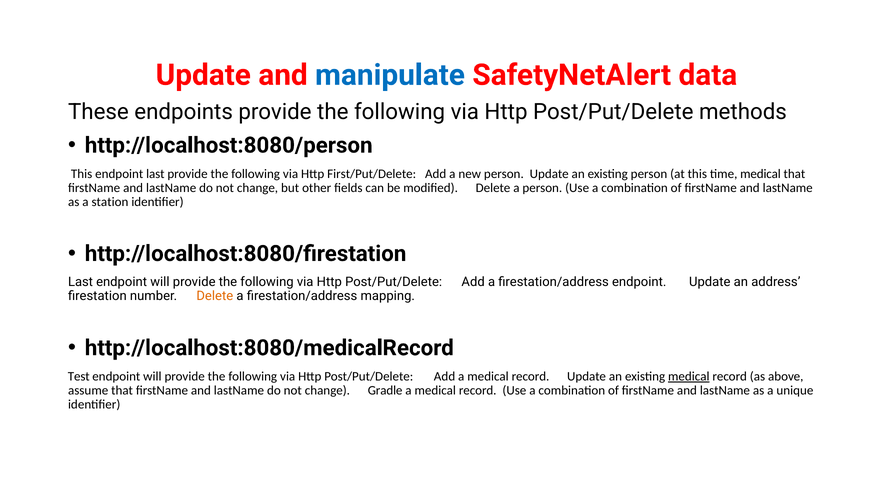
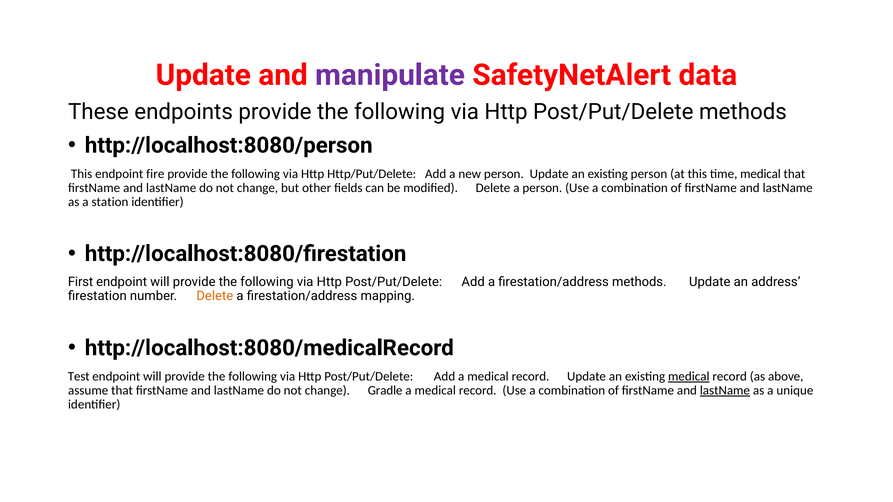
manipulate colour: blue -> purple (390, 75)
endpoint last: last -> fire (155, 174)
First/Put/Delete: First/Put/Delete -> Http/Put/Delete (372, 174)
Last: Last -> First (81, 282)
firestation/address endpoint: endpoint -> methods (639, 282)
lastName underline: none -> present (725, 391)
